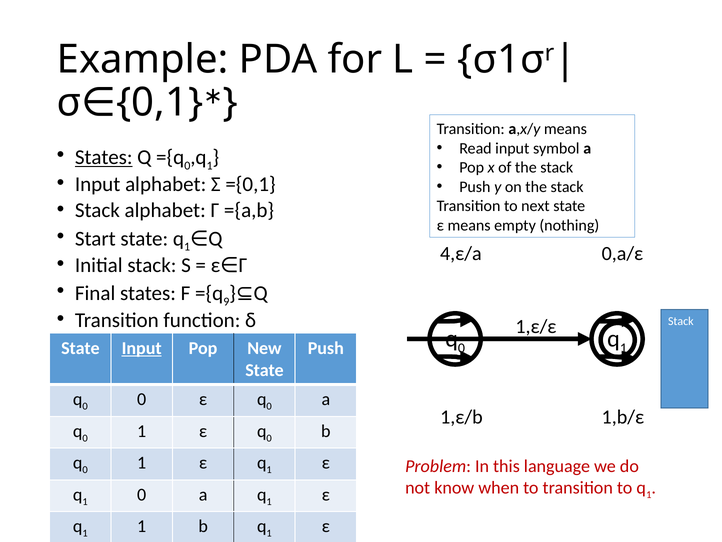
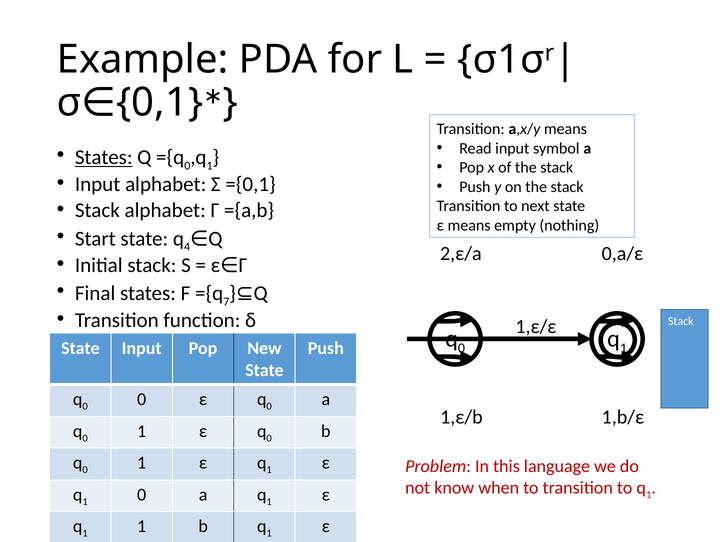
state q 1: 1 -> 4 (187, 246)
4,ε/a: 4,ε/a -> 2,ε/a (461, 253)
9: 9 -> 7 (226, 301)
Input underline: present -> none (142, 348)
